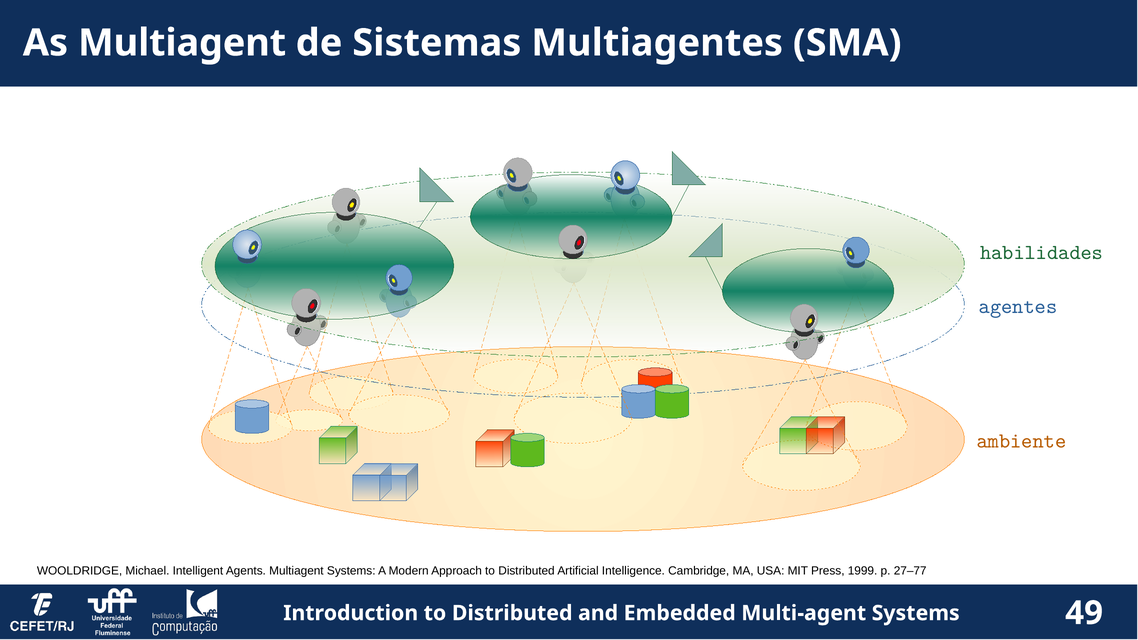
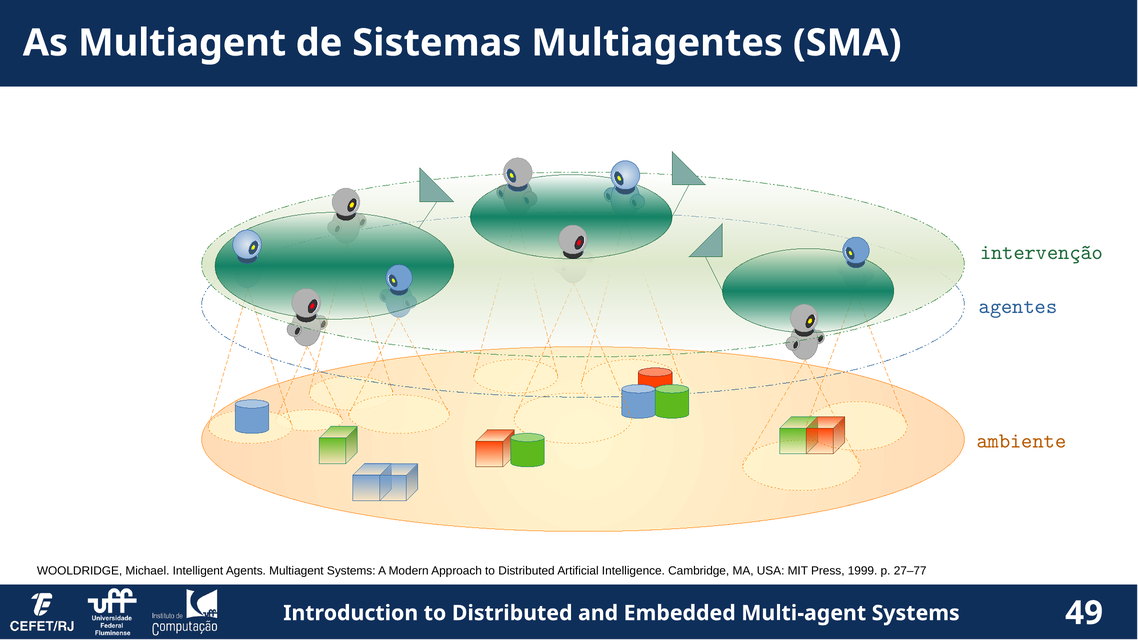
habilidades: habilidades -> intervenção (1042, 253)
